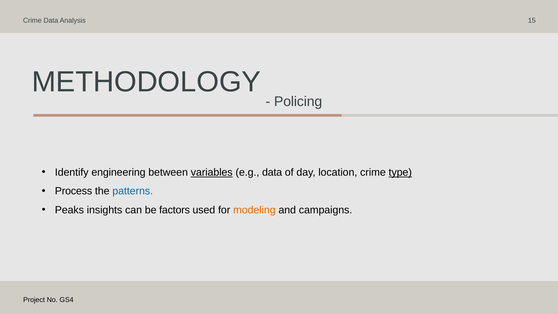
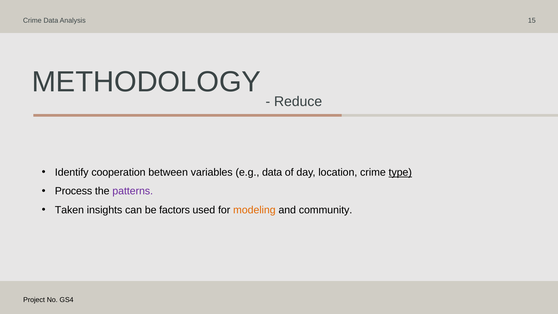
Policing: Policing -> Reduce (298, 101)
engineering: engineering -> cooperation (118, 172)
variables underline: present -> none (212, 172)
patterns colour: blue -> purple (133, 191)
Peaks: Peaks -> Taken (69, 210)
campaigns: campaigns -> community (326, 210)
